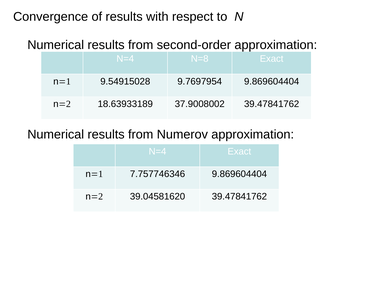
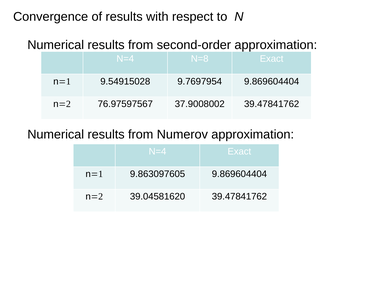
18.63933189: 18.63933189 -> 76.97597567 (125, 104)
7.757746346: 7.757746346 -> 9.863097605 (158, 174)
